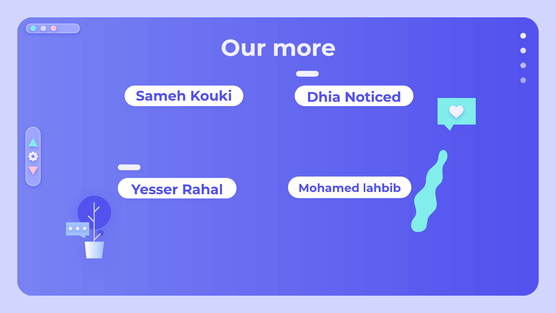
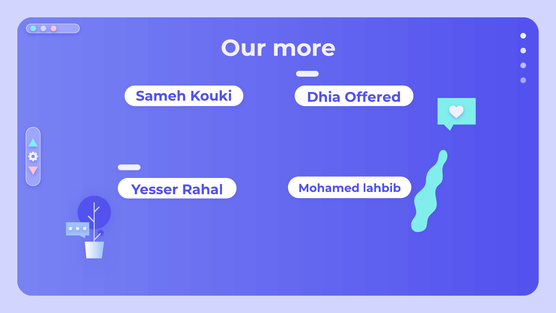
Noticed: Noticed -> Offered (373, 97)
